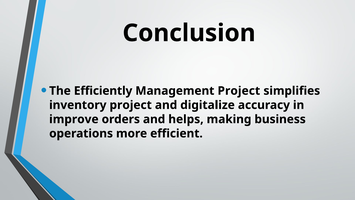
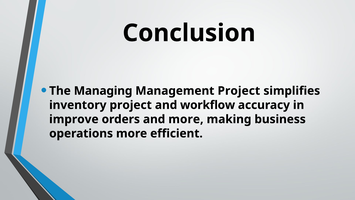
Efficiently: Efficiently -> Managing (103, 91)
digitalize: digitalize -> workflow (208, 105)
and helps: helps -> more (186, 119)
